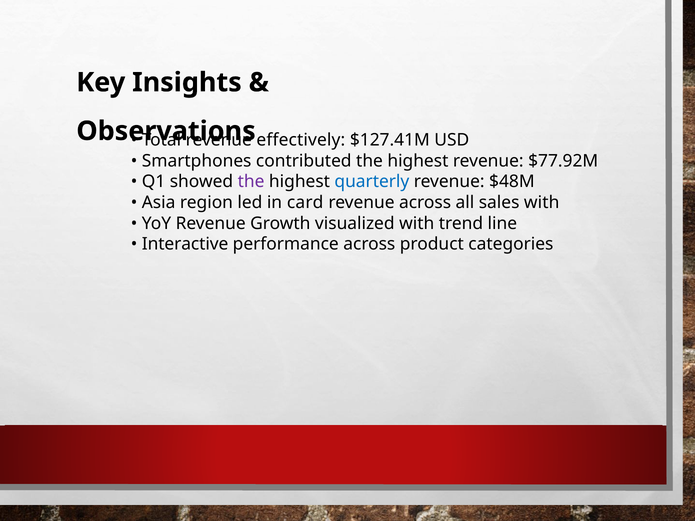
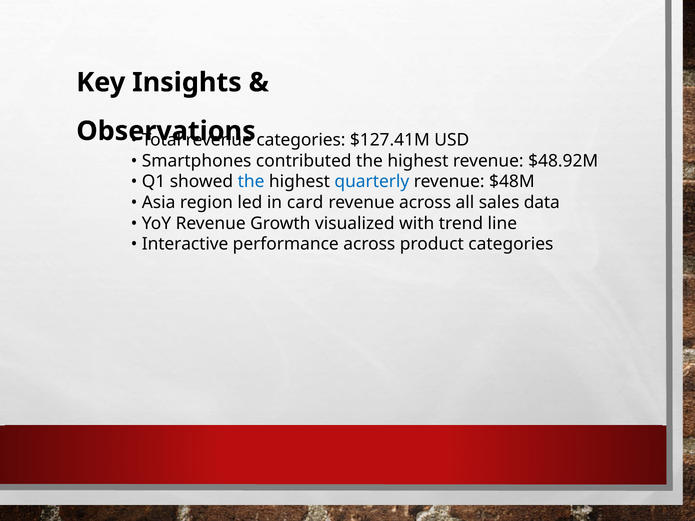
effectively: effectively -> categories (301, 140)
$77.92M: $77.92M -> $48.92M (563, 161)
the colour: purple -> blue (251, 182)
sales with: with -> data (542, 203)
